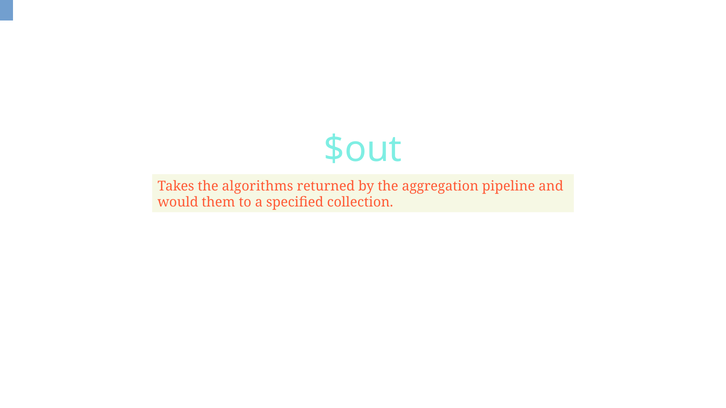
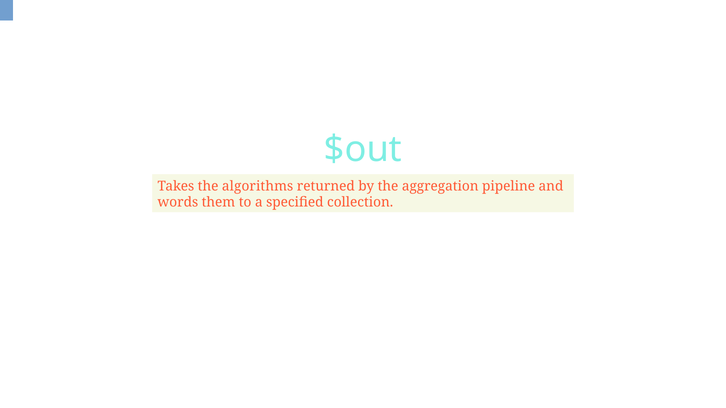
would: would -> words (178, 203)
